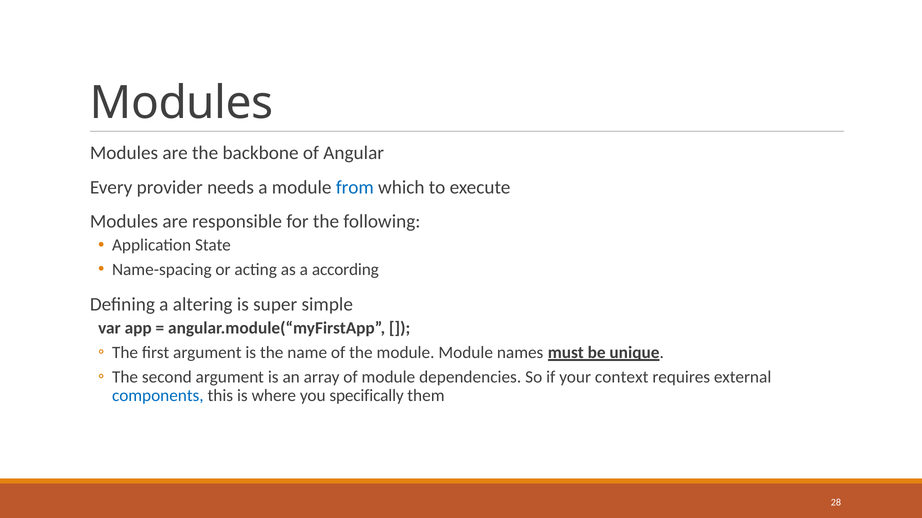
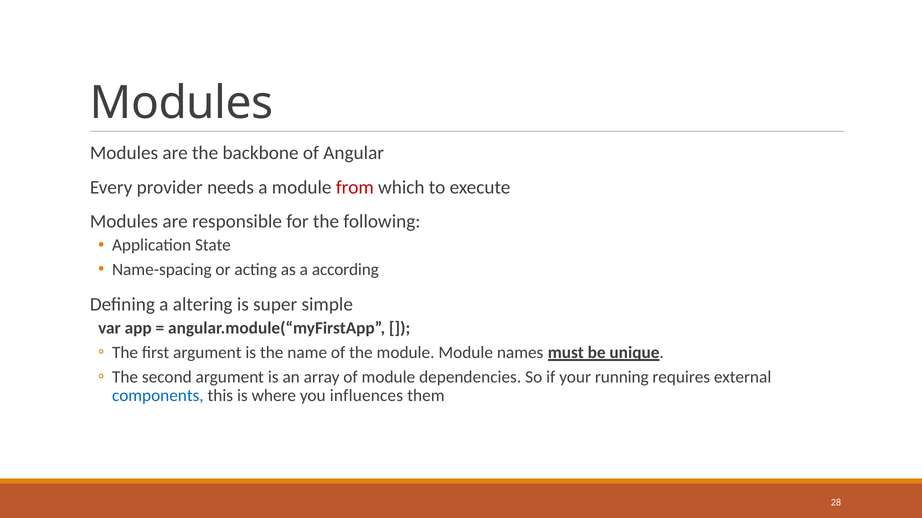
from colour: blue -> red (355, 187)
context: context -> running (622, 377)
specifically: specifically -> influences (366, 396)
